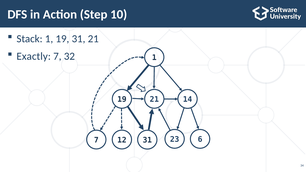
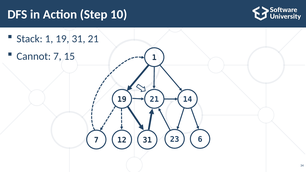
Exactly: Exactly -> Cannot (34, 56)
32: 32 -> 15 (69, 56)
